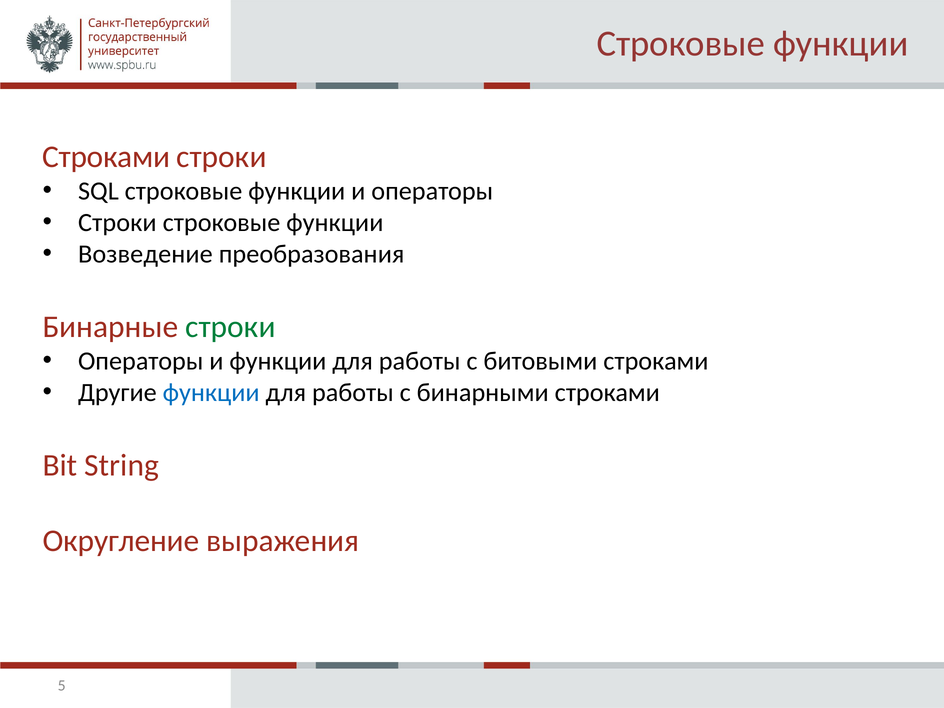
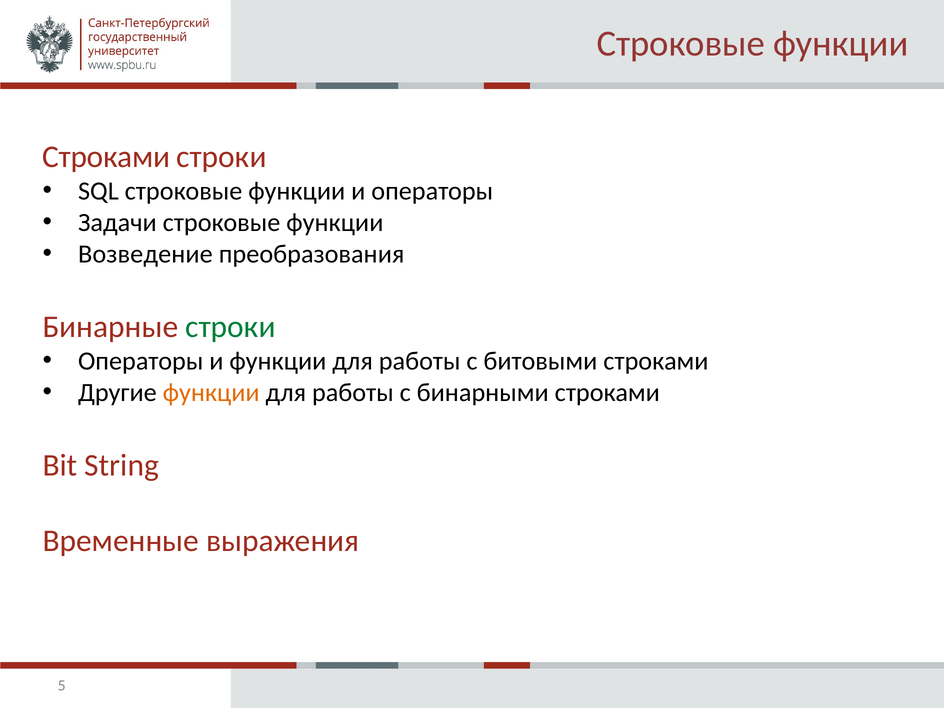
Строки: Строки -> Задачи (117, 223)
функции colour: blue -> orange (211, 392)
Округление: Округление -> Временные (121, 541)
